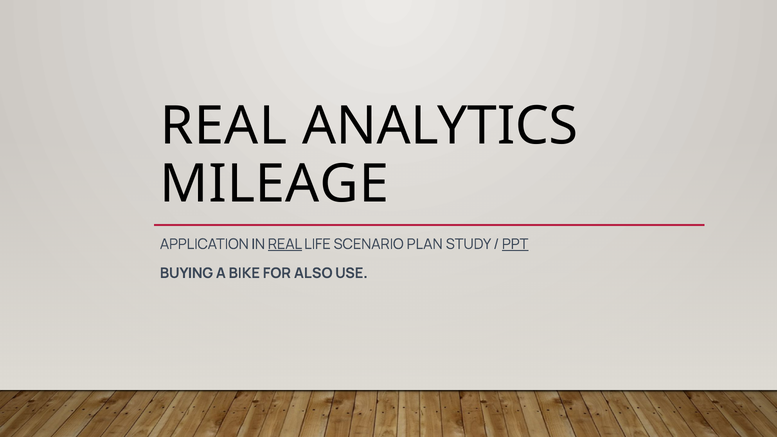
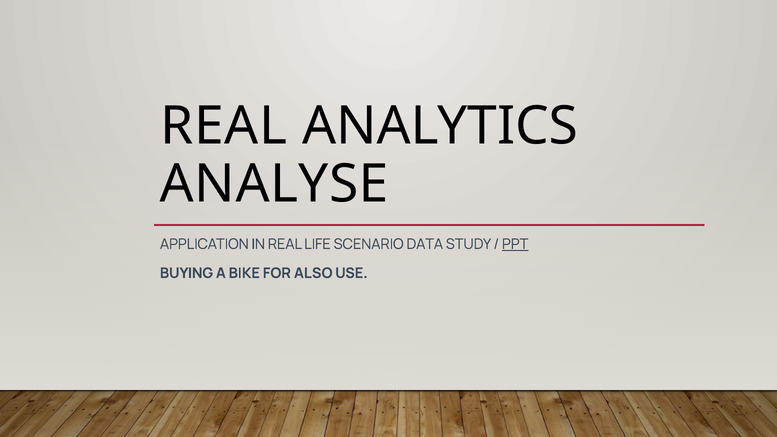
MILEAGE: MILEAGE -> ANALYSE (274, 184)
REAL underline: present -> none (285, 244)
PLAN: PLAN -> DATA (425, 244)
